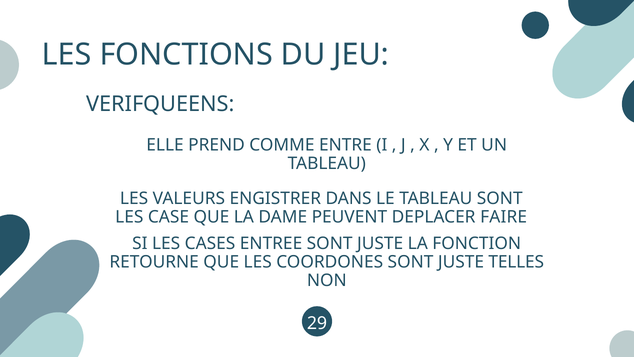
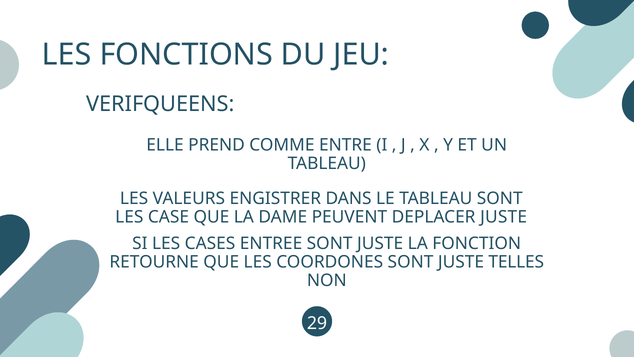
DEPLACER FAIRE: FAIRE -> JUSTE (504, 217)
